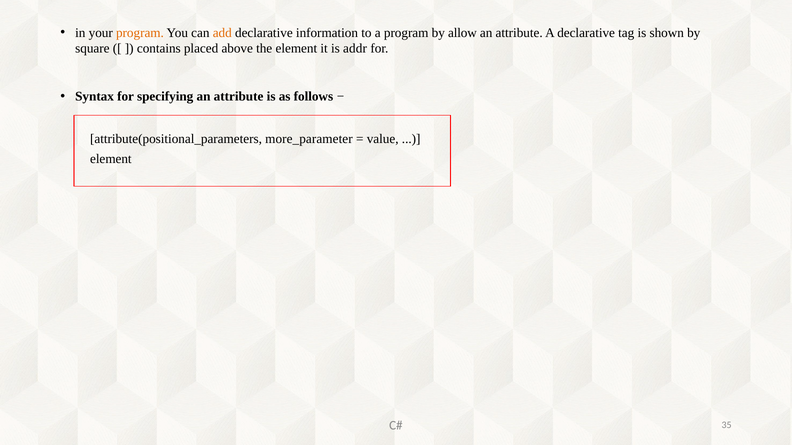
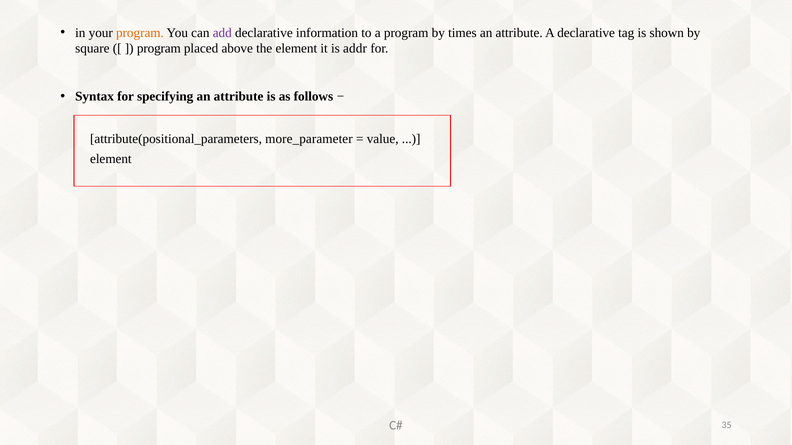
add colour: orange -> purple (222, 33)
allow: allow -> times (462, 33)
contains: contains -> program (159, 48)
